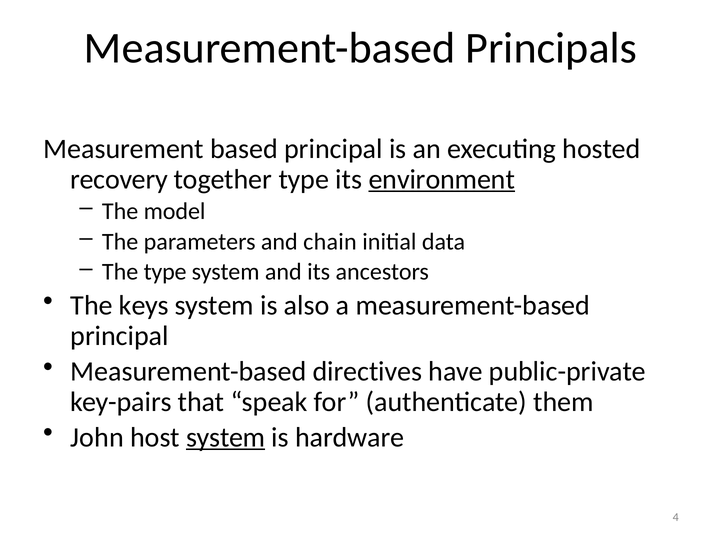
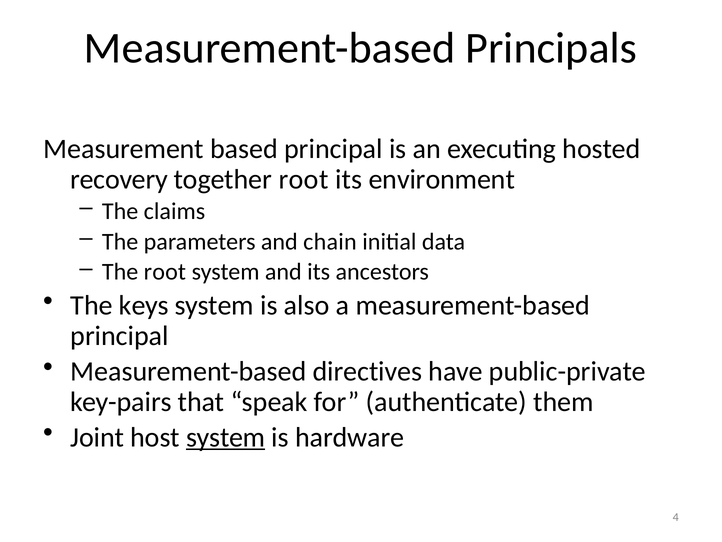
together type: type -> root (304, 179)
environment underline: present -> none (442, 179)
model: model -> claims (175, 211)
The type: type -> root (165, 272)
John: John -> Joint (97, 437)
